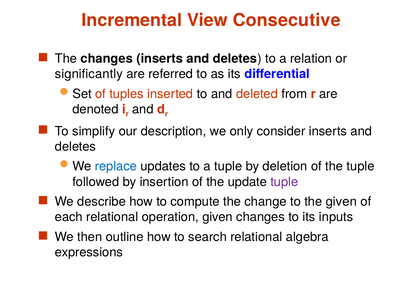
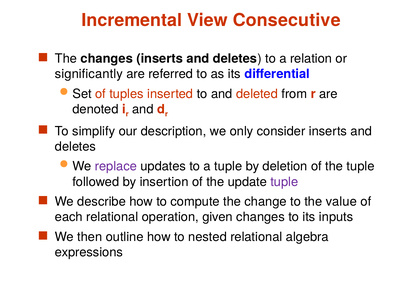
replace colour: blue -> purple (116, 167)
the given: given -> value (341, 202)
search: search -> nested (208, 237)
